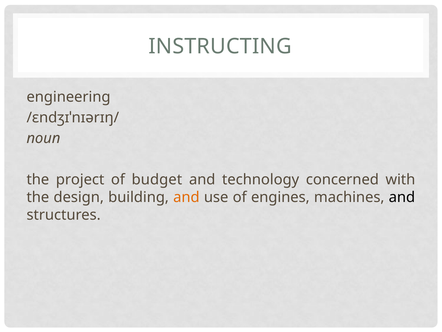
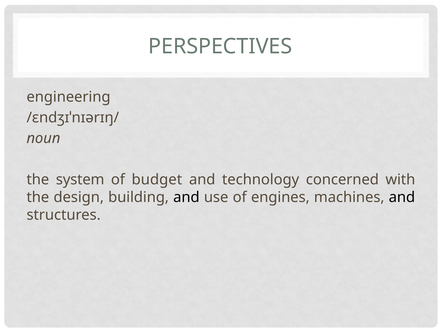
INSTRUCTING: INSTRUCTING -> PERSPECTIVES (220, 46)
project: project -> system (80, 179)
and colour: orange -> black (186, 197)
